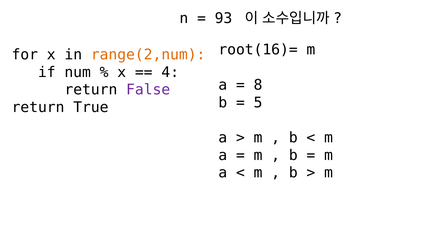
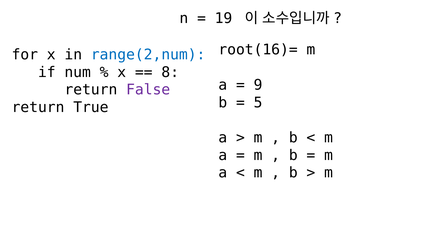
93: 93 -> 19 (223, 18)
range(2,num colour: orange -> blue (148, 55)
4: 4 -> 8 (170, 72)
8: 8 -> 9 (258, 85)
